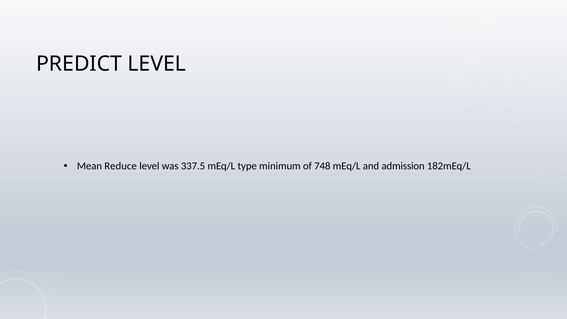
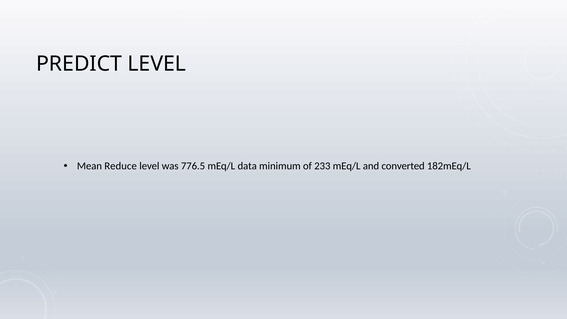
337.5: 337.5 -> 776.5 (193, 166)
type: type -> data (247, 166)
748: 748 -> 233 (322, 166)
admission: admission -> converted (403, 166)
